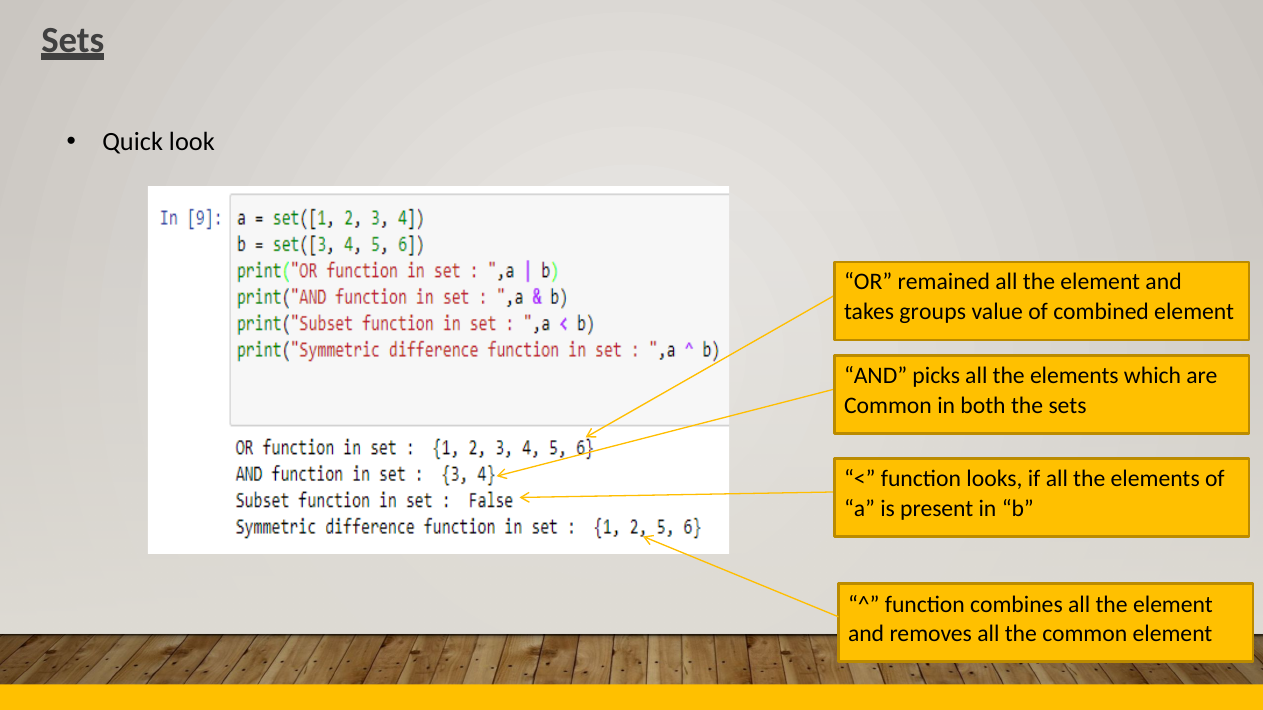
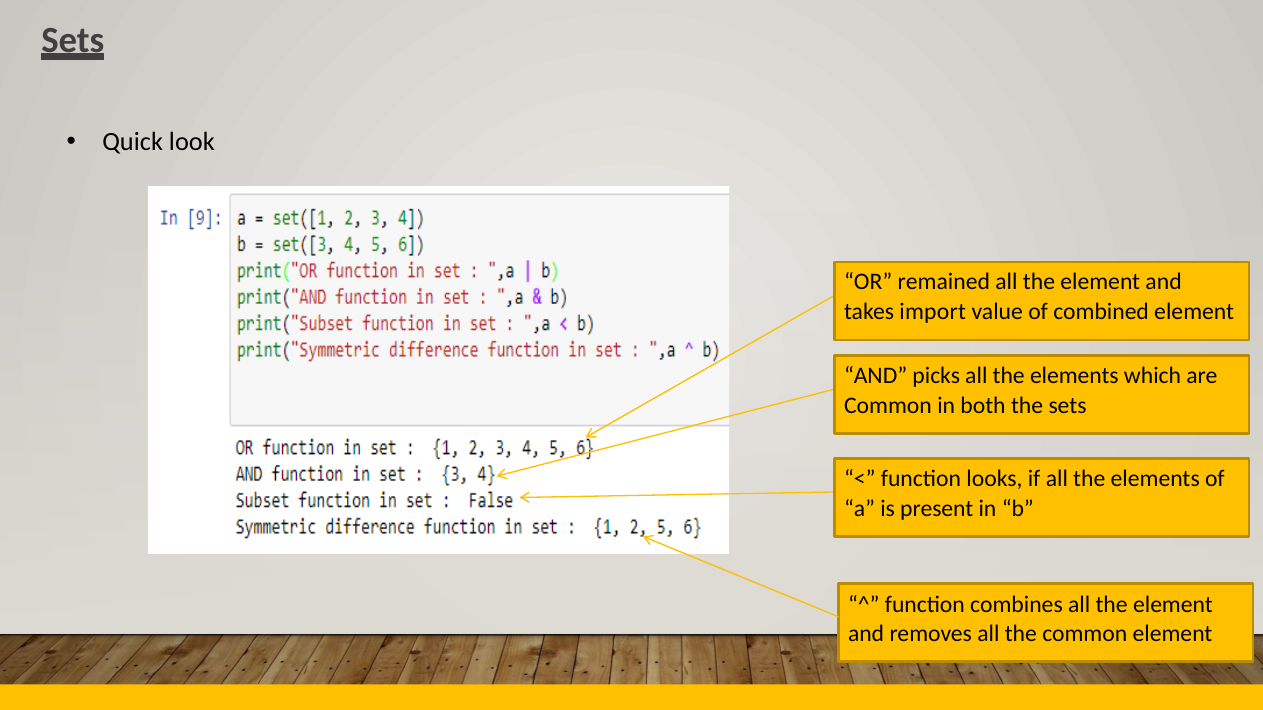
groups: groups -> import (933, 312)
